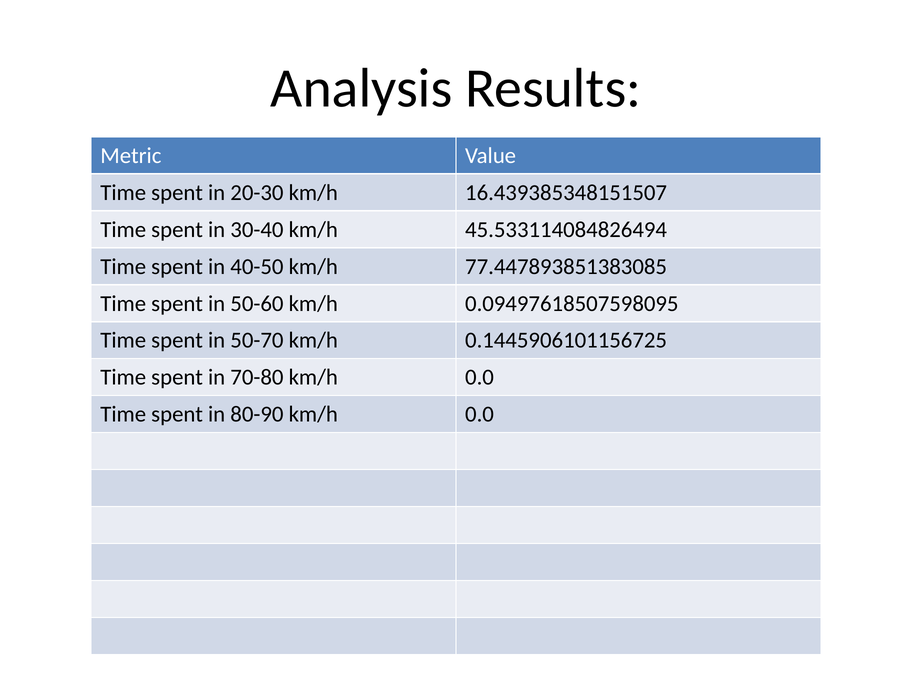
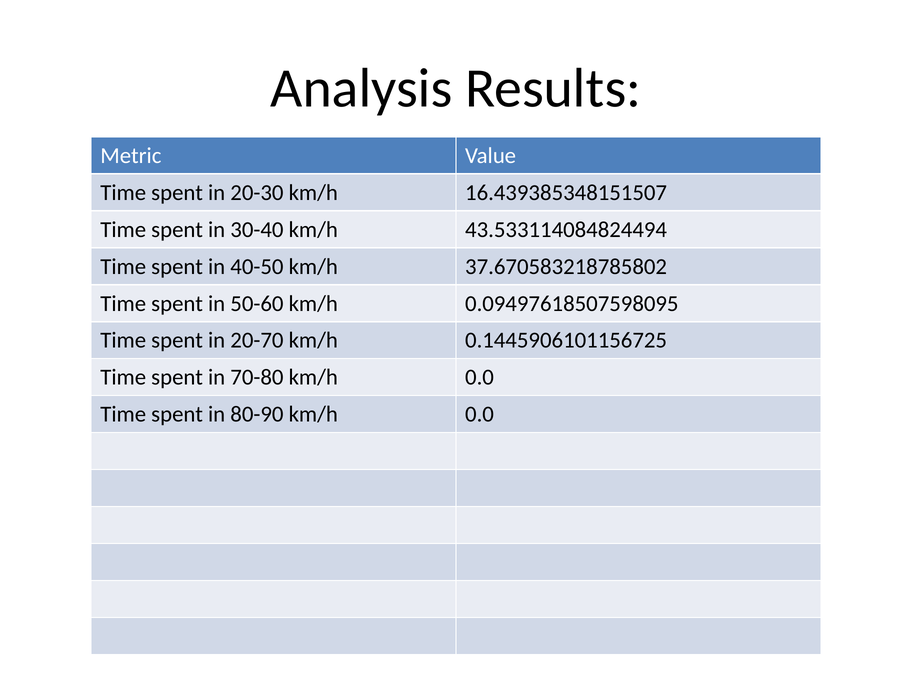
45.533114084826494: 45.533114084826494 -> 43.533114084824494 (566, 230)
77.447893851383085: 77.447893851383085 -> 37.670583218785802 (566, 267)
50-70: 50-70 -> 20-70 (257, 340)
